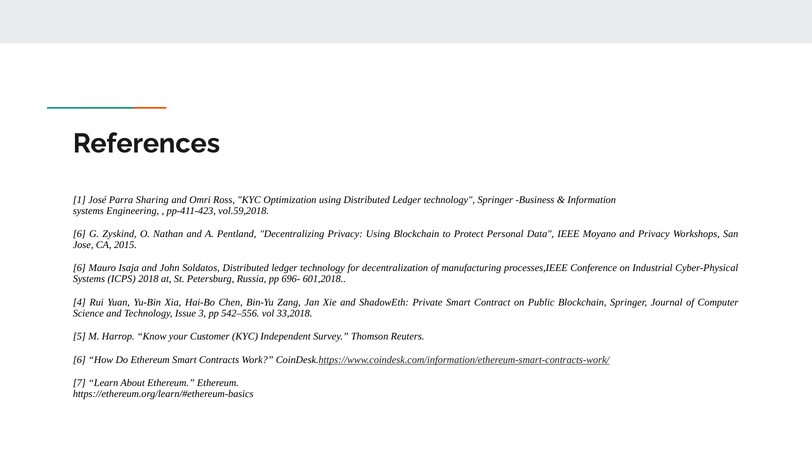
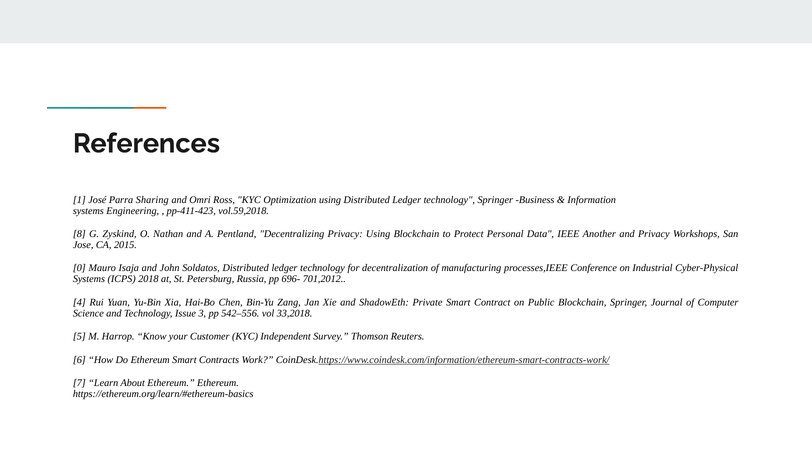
6: 6 -> 8 (79, 234)
Moyano: Moyano -> Another (599, 234)
6: 6 -> 0 (79, 268)
601,2018: 601,2018 -> 701,2012 (324, 279)
